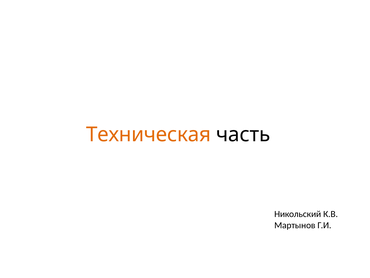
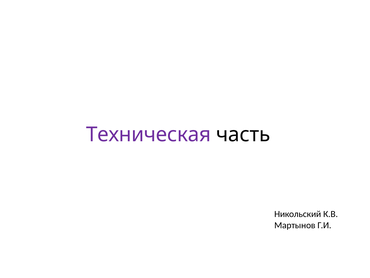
Техническая colour: orange -> purple (149, 134)
